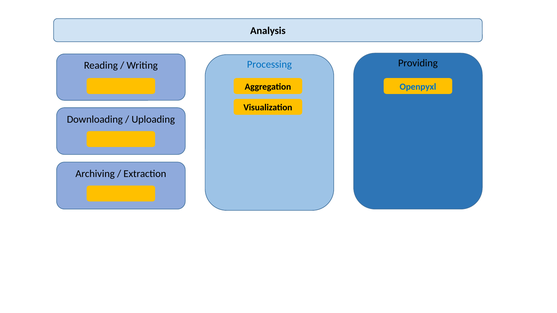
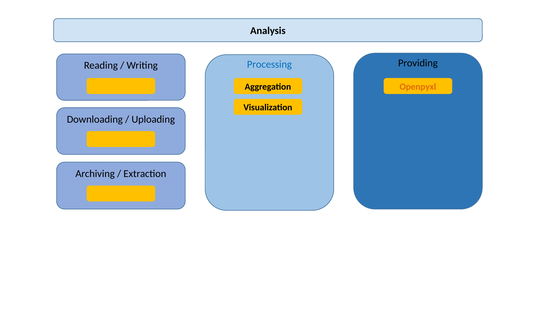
Openpyxl colour: blue -> orange (418, 87)
